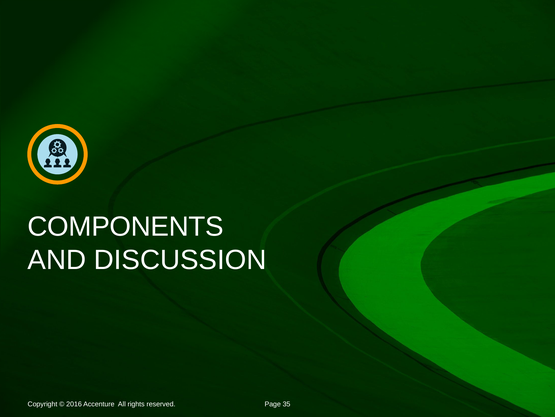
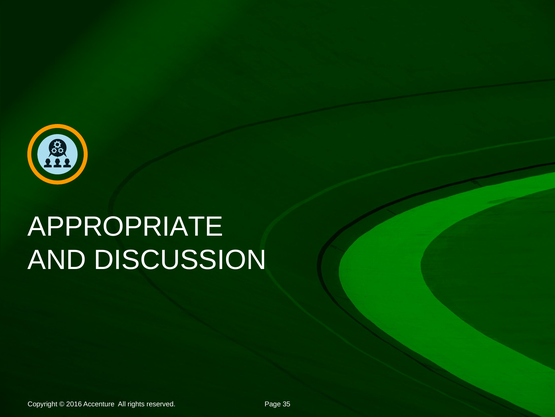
COMPONENTS: COMPONENTS -> APPROPRIATE (126, 226)
